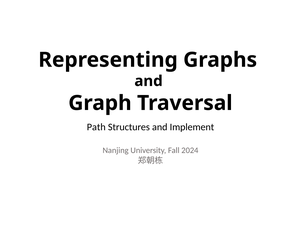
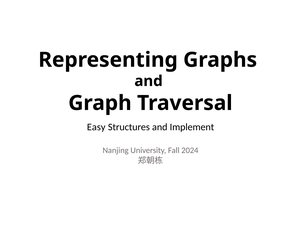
Path: Path -> Easy (96, 127)
